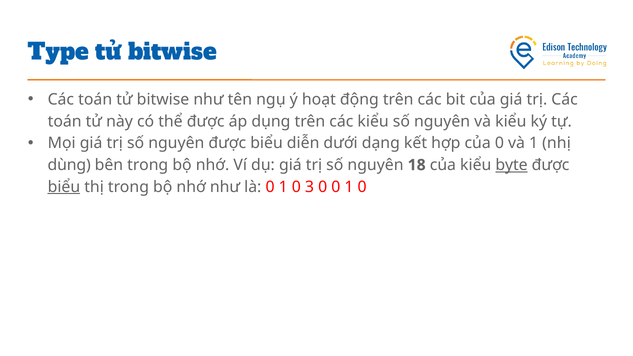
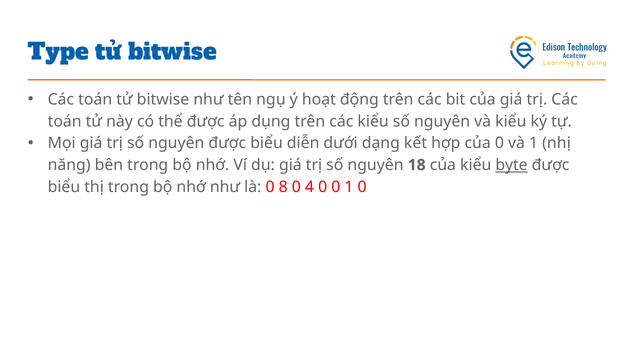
dùng: dùng -> năng (69, 165)
biểu underline: present -> none (64, 187)
là 0 1: 1 -> 8 (283, 187)
3: 3 -> 4 (310, 187)
